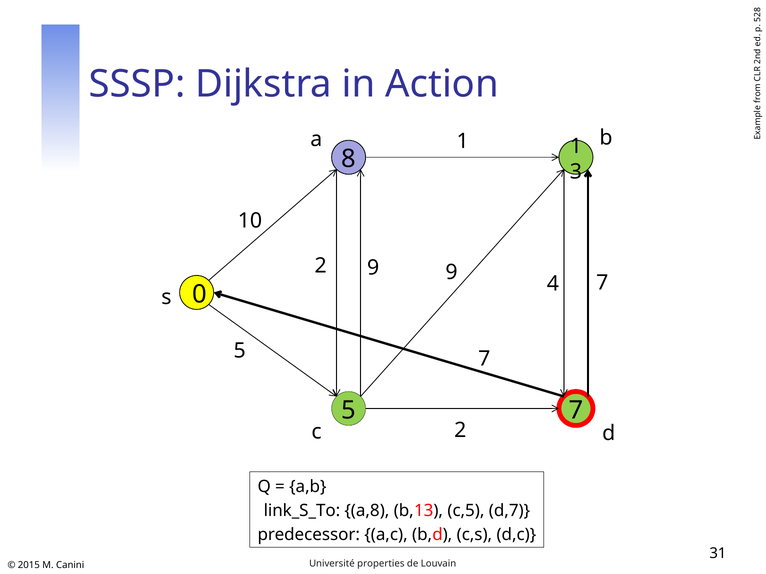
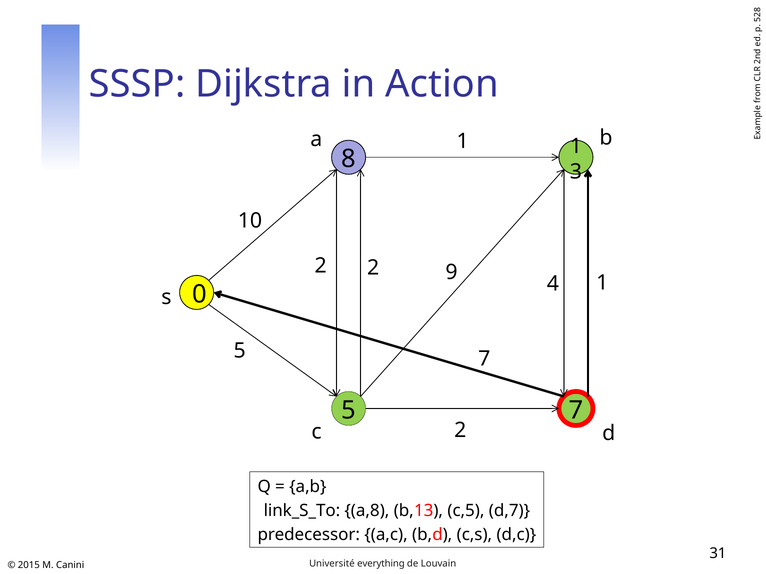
2 9: 9 -> 2 (373, 268)
4 7: 7 -> 1 (602, 283)
properties: properties -> everything (381, 564)
